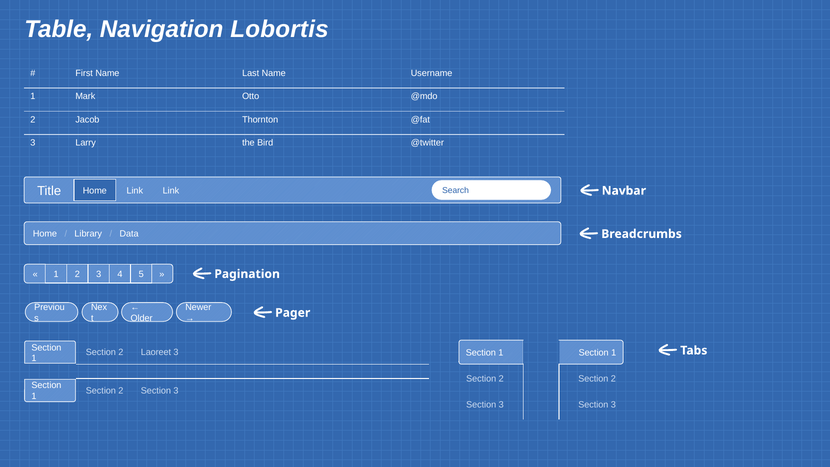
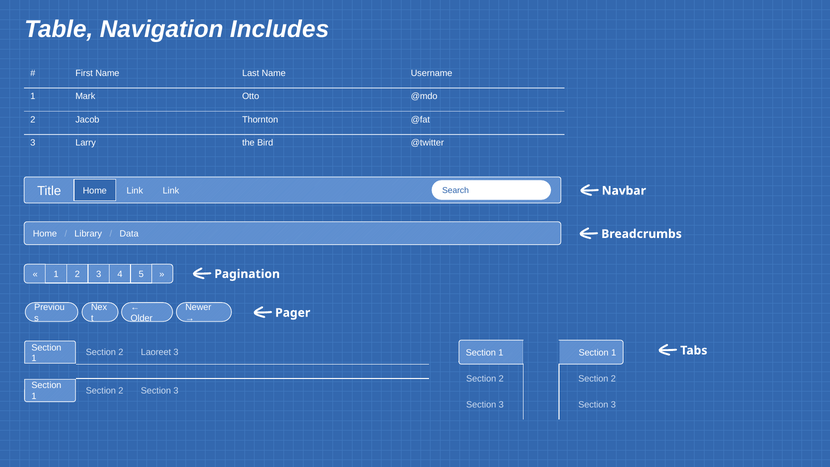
Lobortis: Lobortis -> Includes (280, 29)
